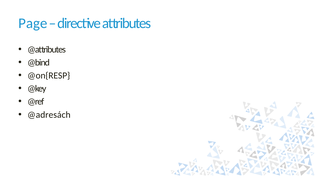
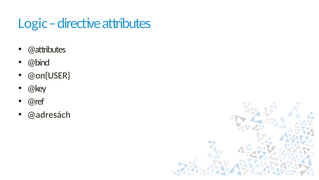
Page: Page -> Logic (33, 23)
@on{RESP: @on{RESP -> @on{USER (49, 75)
